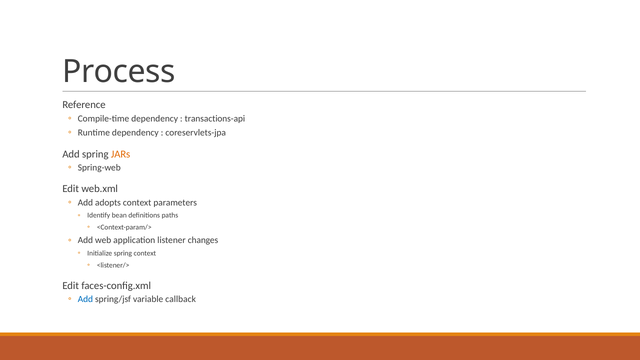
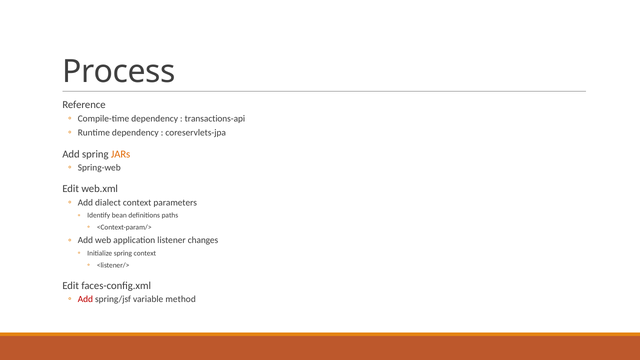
adopts: adopts -> dialect (108, 202)
Add colour: blue -> red (85, 299)
callback: callback -> method (181, 299)
